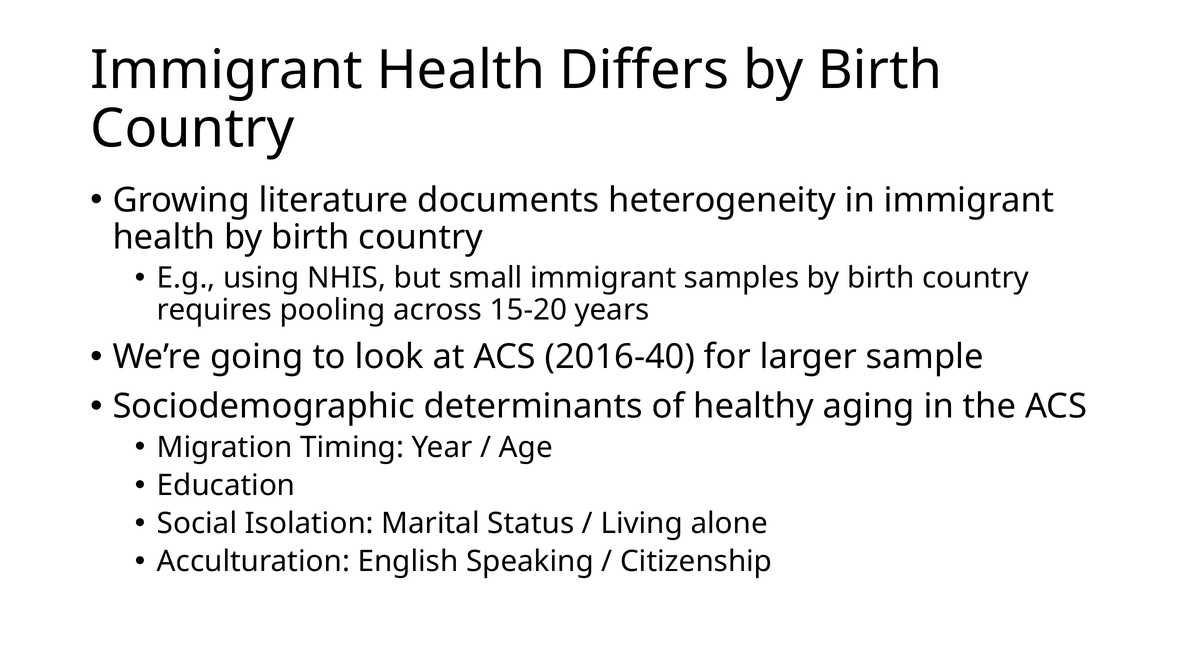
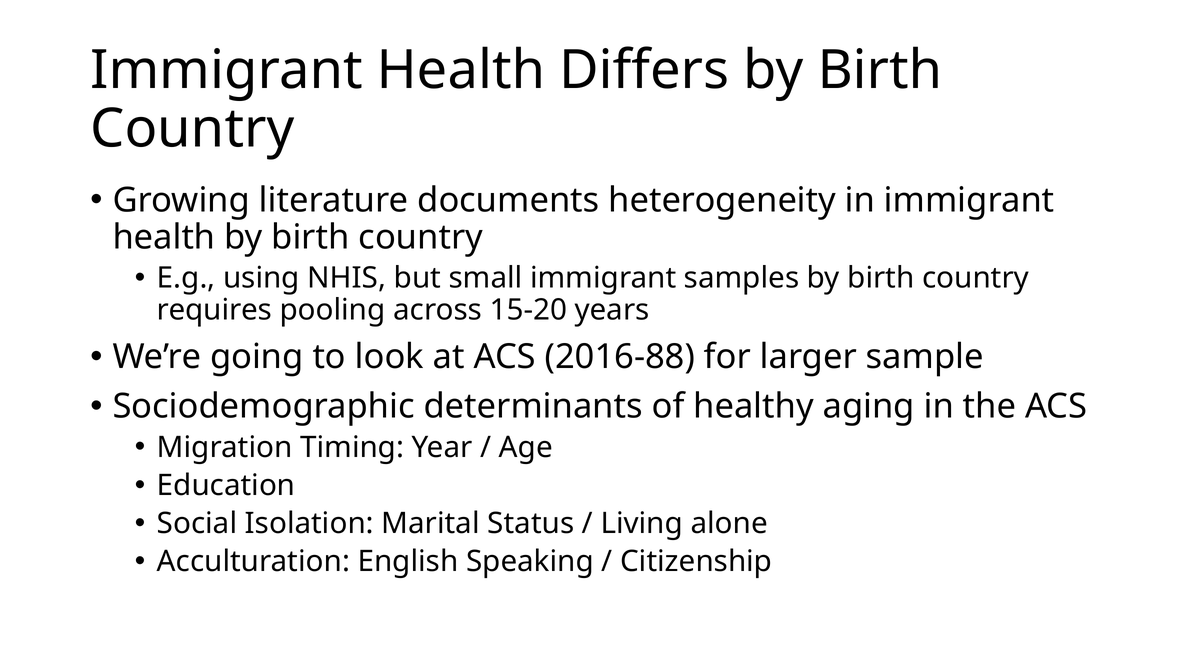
2016-40: 2016-40 -> 2016-88 (620, 357)
